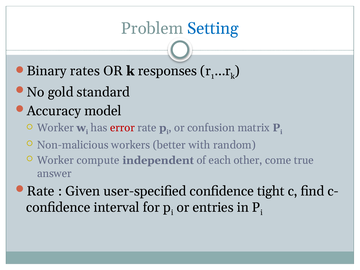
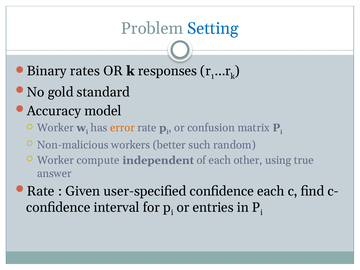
error colour: red -> orange (122, 128)
with: with -> such (200, 145)
come: come -> using (278, 160)
confidence tight: tight -> each (271, 191)
